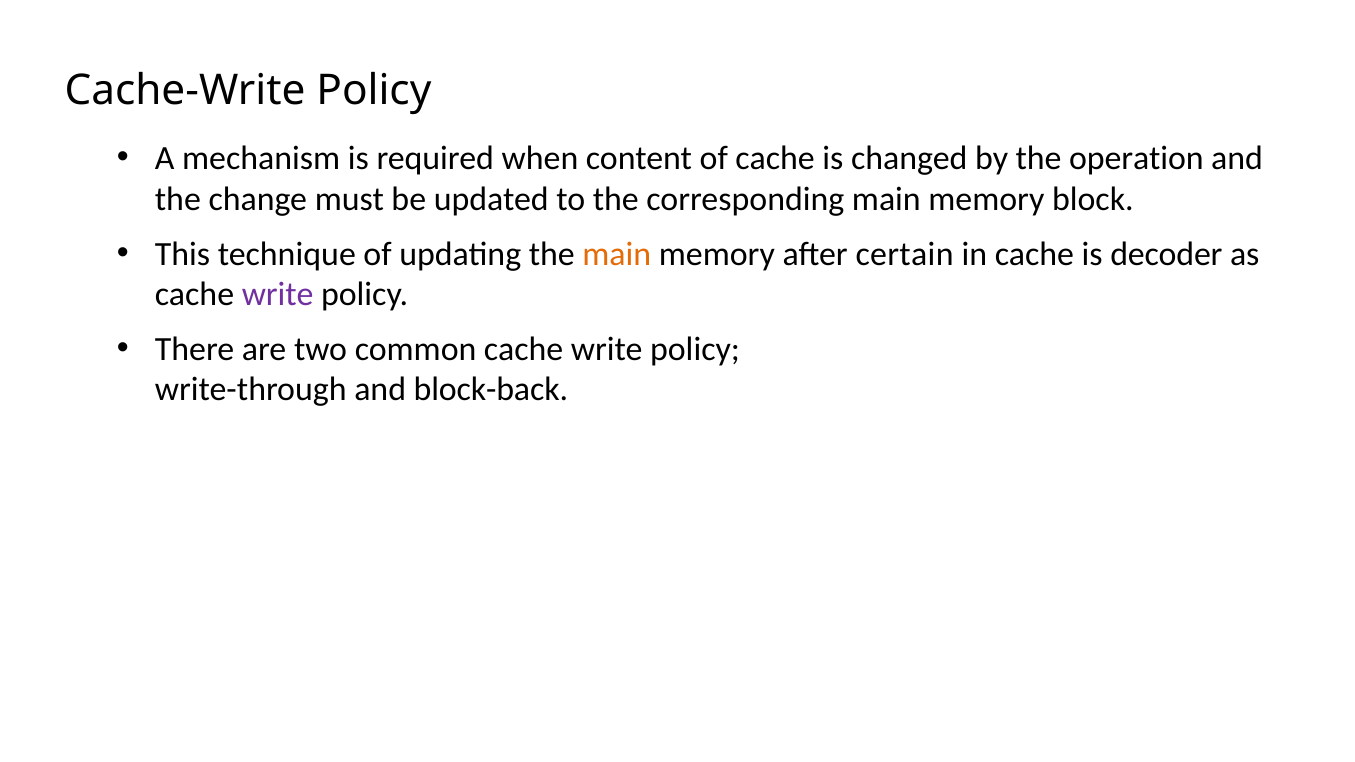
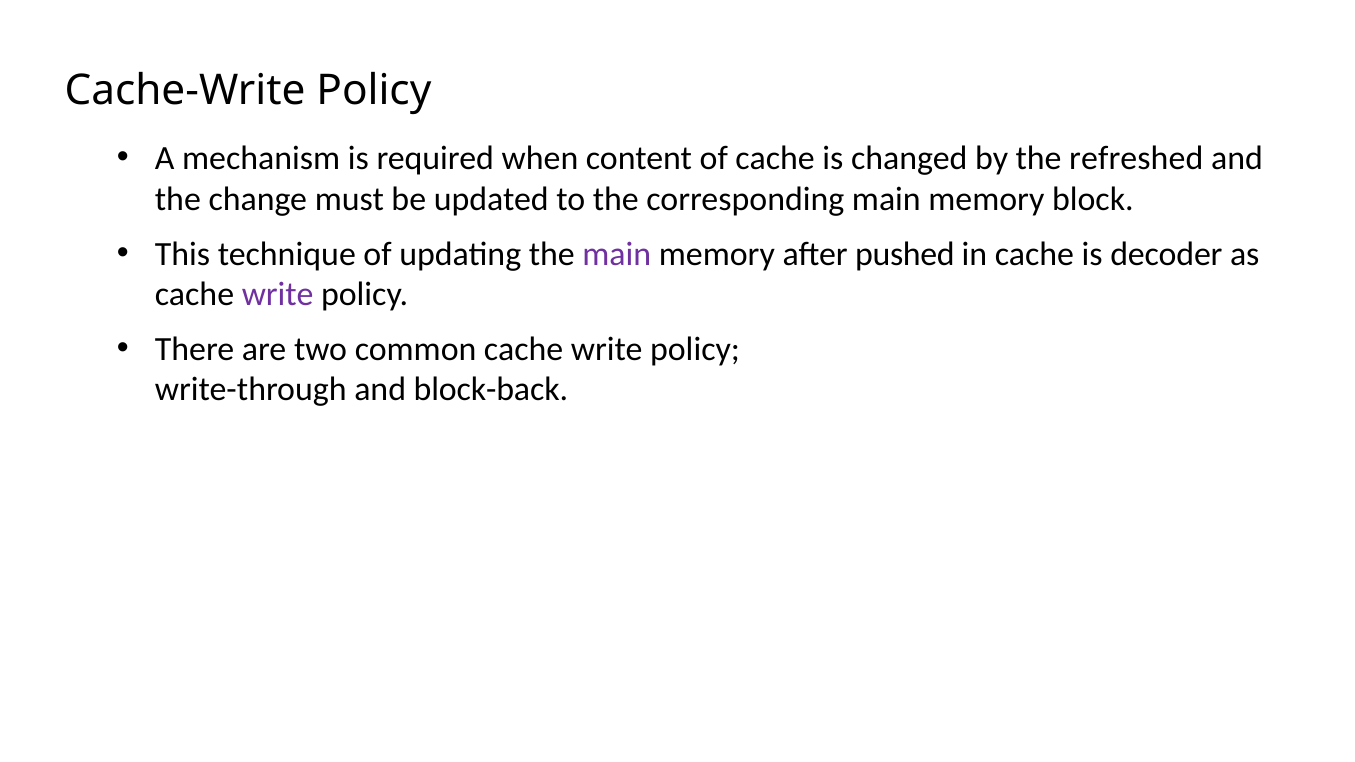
operation: operation -> refreshed (1136, 159)
main colour: orange -> purple (617, 254)
certain: certain -> pushed (905, 254)
